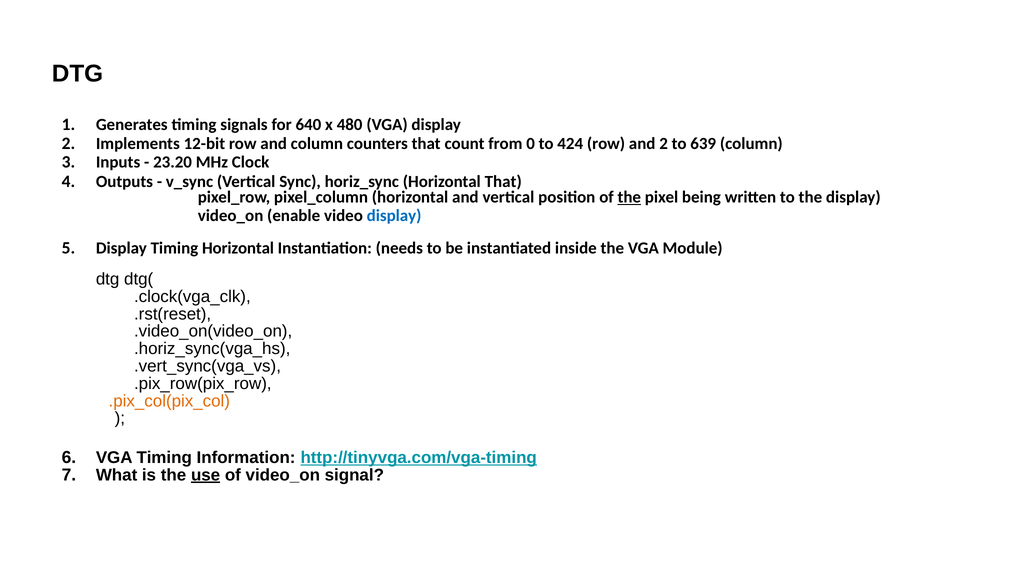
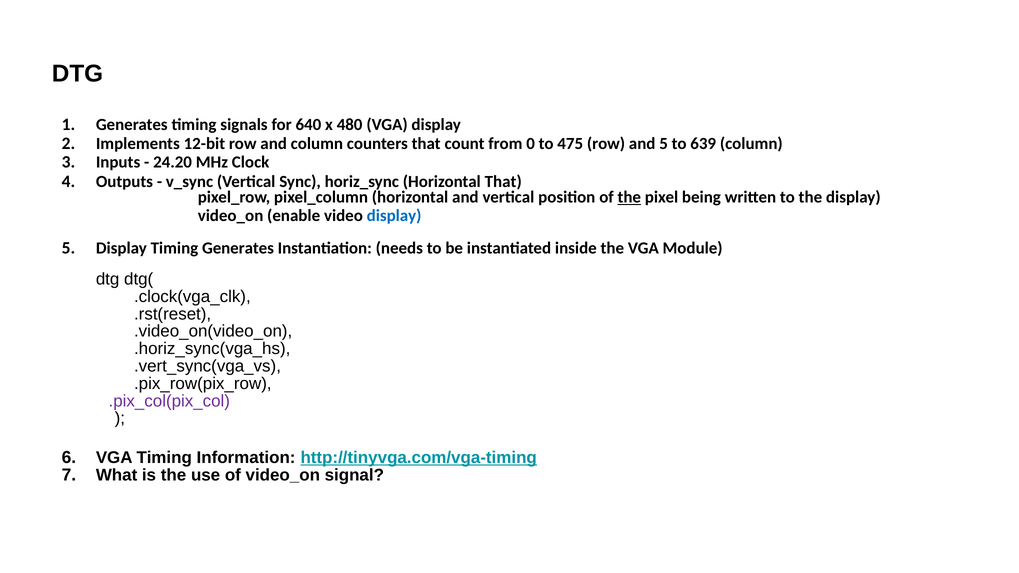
424: 424 -> 475 (570, 143)
and 2: 2 -> 5 (664, 143)
23.20: 23.20 -> 24.20 (173, 162)
Timing Horizontal: Horizontal -> Generates (238, 248)
.pix_col(pix_col colour: orange -> purple (169, 401)
use underline: present -> none (206, 475)
